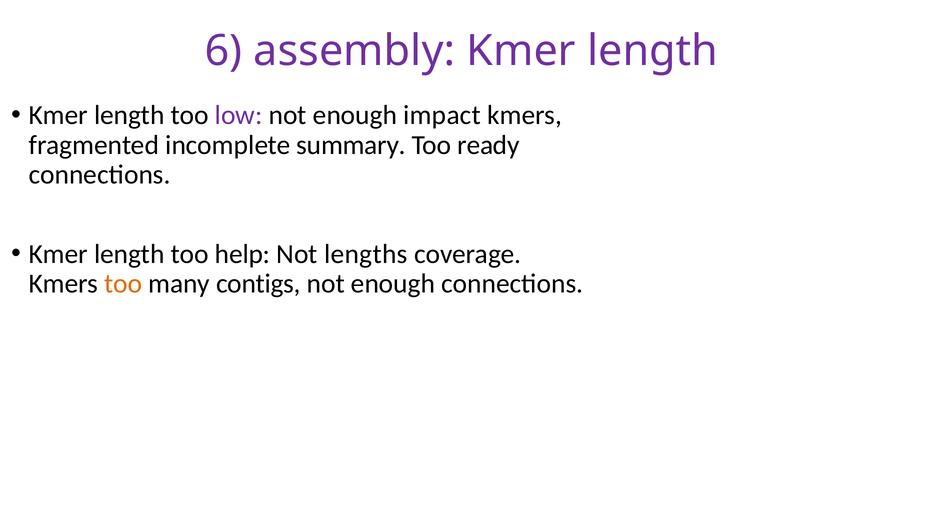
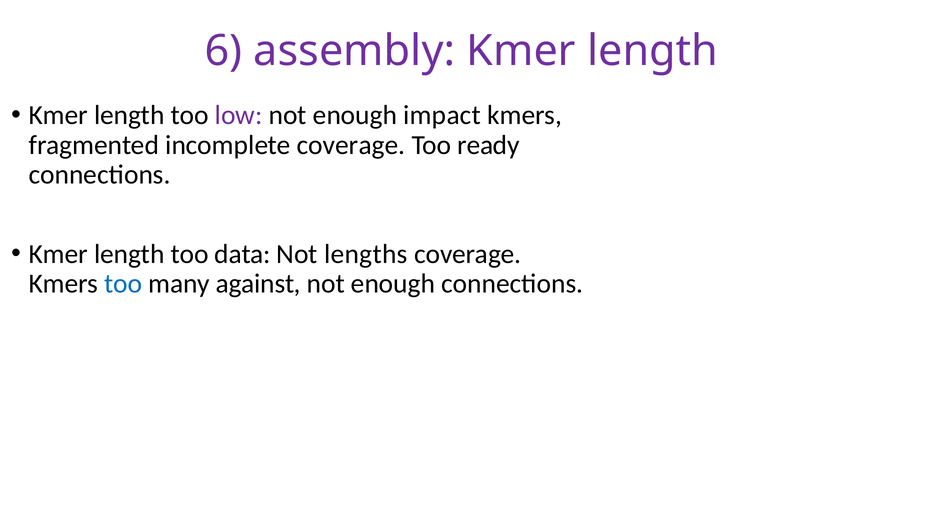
incomplete summary: summary -> coverage (351, 145)
help: help -> data (243, 254)
too colour: orange -> blue (123, 283)
contigs: contigs -> against (258, 283)
